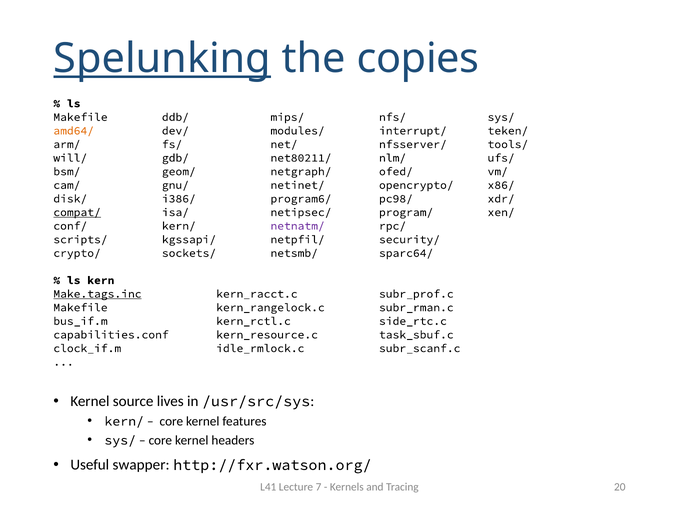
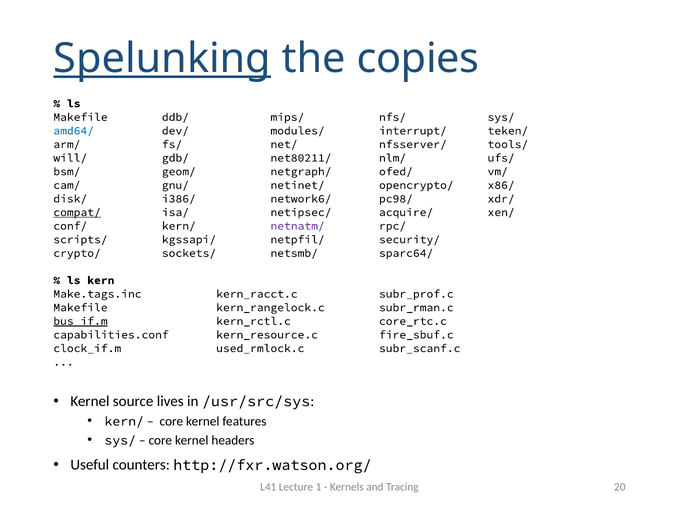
amd64/ colour: orange -> blue (74, 130)
program6/: program6/ -> network6/ (301, 198)
program/: program/ -> acquire/ (406, 212)
Make.tags.inc underline: present -> none (97, 293)
bus_if.m underline: none -> present (80, 321)
side_rtc.c: side_rtc.c -> core_rtc.c (413, 321)
task_sbuf.c: task_sbuf.c -> fire_sbuf.c (416, 334)
idle_rmlock.c: idle_rmlock.c -> used_rmlock.c (260, 348)
swapper: swapper -> counters (141, 464)
7: 7 -> 1 (319, 486)
